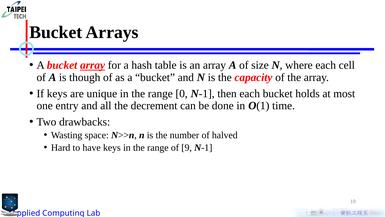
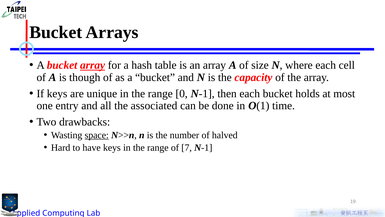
decrement: decrement -> associated (154, 105)
space underline: none -> present (97, 135)
9: 9 -> 7 (187, 147)
